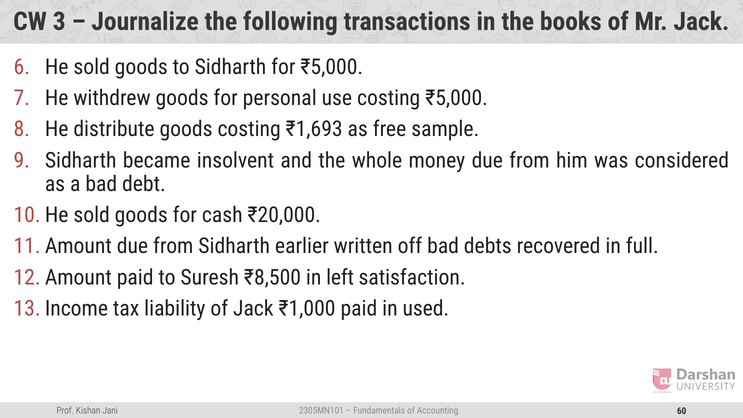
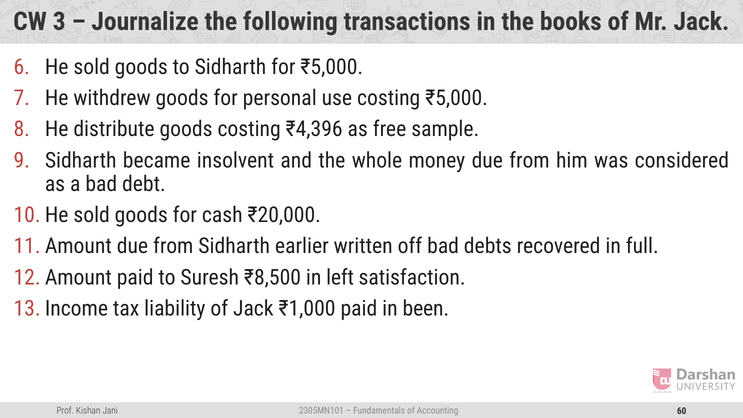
₹1,693: ₹1,693 -> ₹4,396 (314, 129)
used: used -> been (426, 308)
